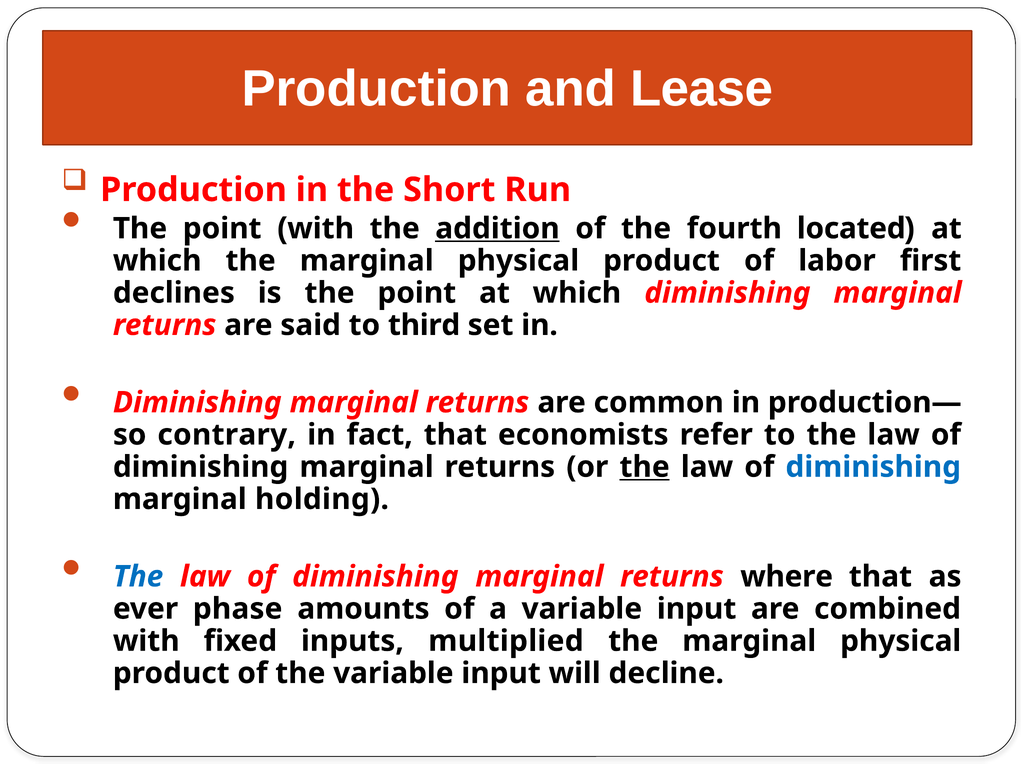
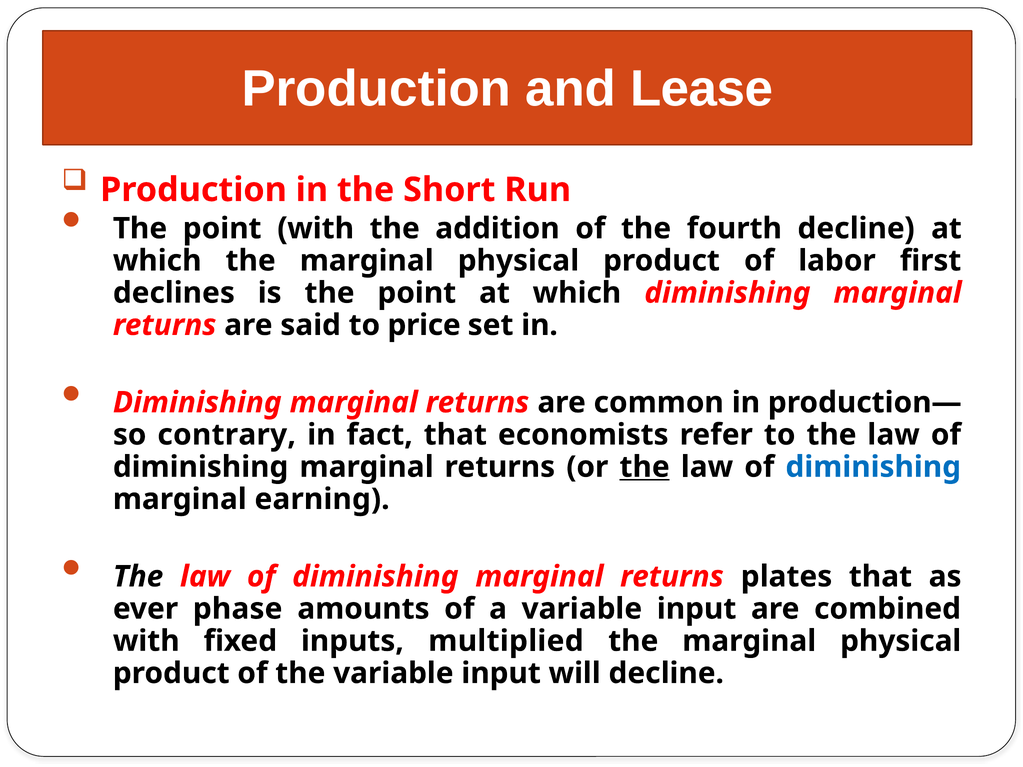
addition underline: present -> none (497, 229)
fourth located: located -> decline (851, 229)
third: third -> price (424, 325)
holding: holding -> earning (322, 499)
The colour: blue -> black (138, 577)
where: where -> plates (786, 577)
